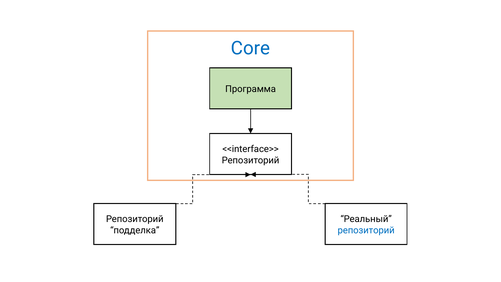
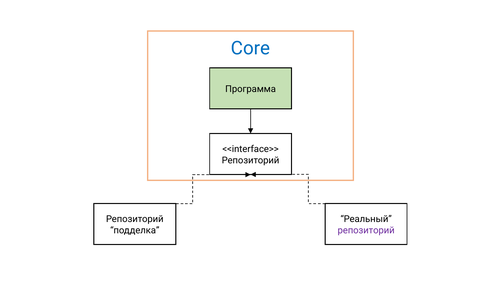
репозиторий colour: blue -> purple (366, 230)
